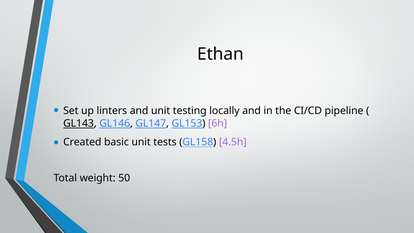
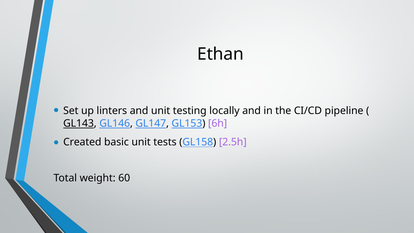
4.5h: 4.5h -> 2.5h (233, 142)
50: 50 -> 60 (124, 178)
